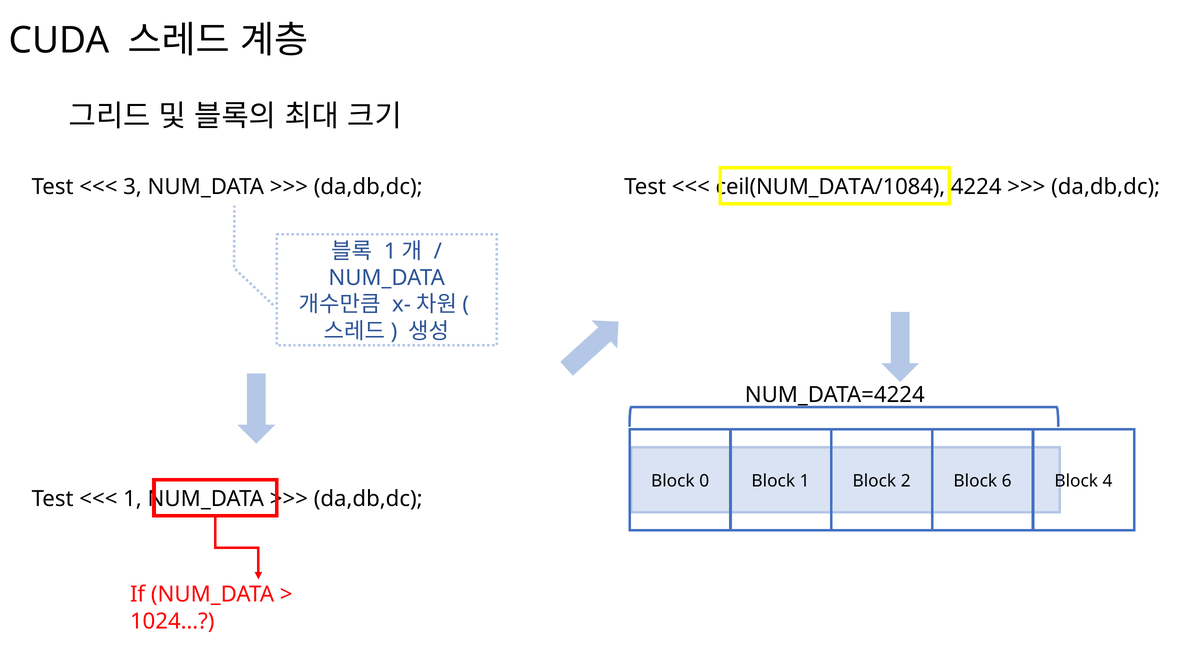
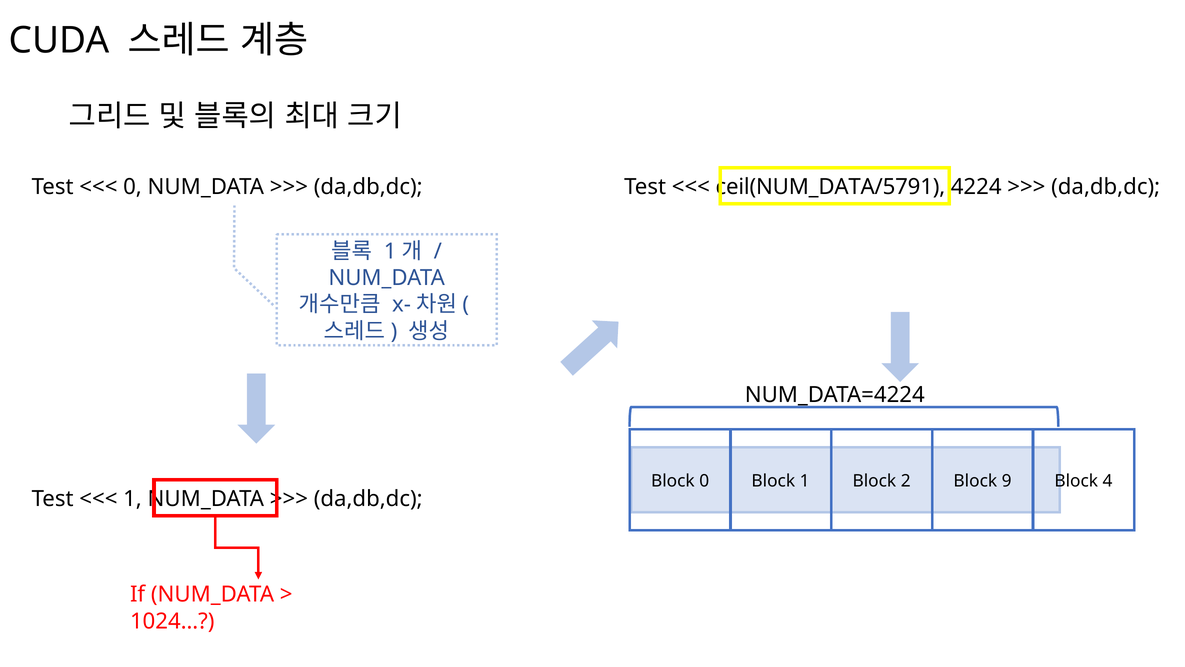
3: 3 -> 0 (132, 187)
ceil(NUM_DATA/1084: ceil(NUM_DATA/1084 -> ceil(NUM_DATA/5791 (830, 187)
6: 6 -> 9 (1007, 481)
